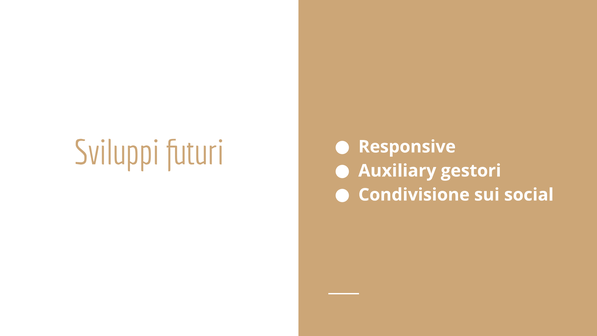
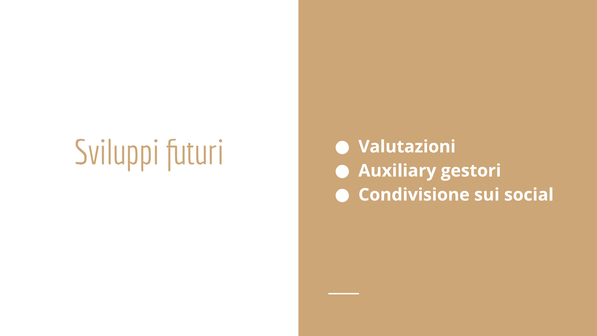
Responsive: Responsive -> Valutazioni (407, 147)
